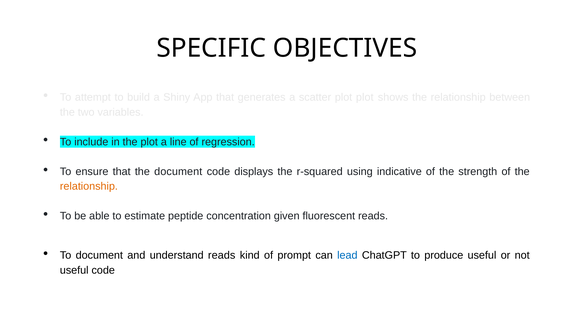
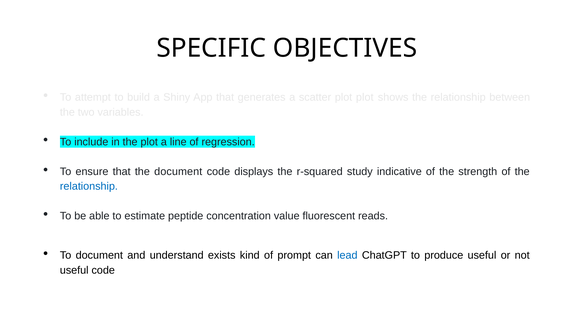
using: using -> study (360, 171)
relationship colour: orange -> blue (89, 186)
given: given -> value (287, 216)
understand reads: reads -> exists (222, 255)
